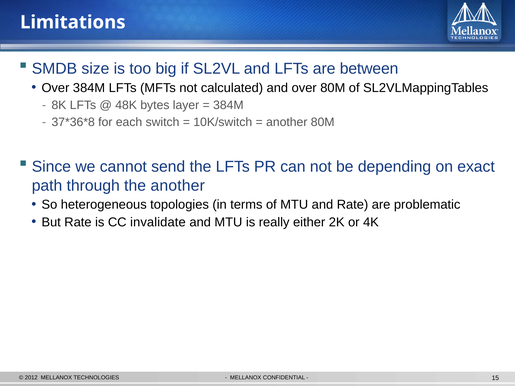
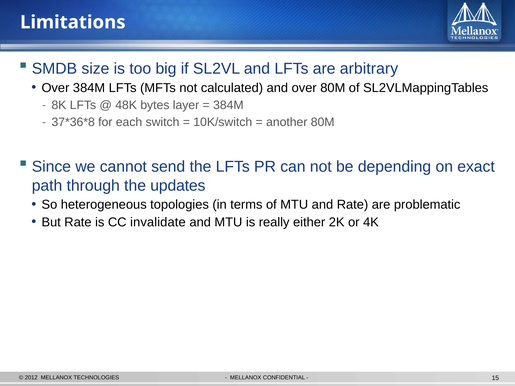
between: between -> arbitrary (369, 69)
the another: another -> updates (178, 186)
